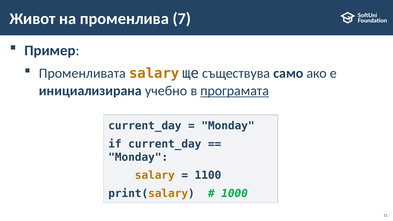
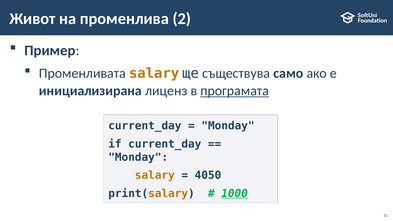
7: 7 -> 2 (182, 19)
учебно: учебно -> лиценз (166, 91)
1100: 1100 -> 4050 (208, 175)
1000 underline: none -> present (235, 194)
